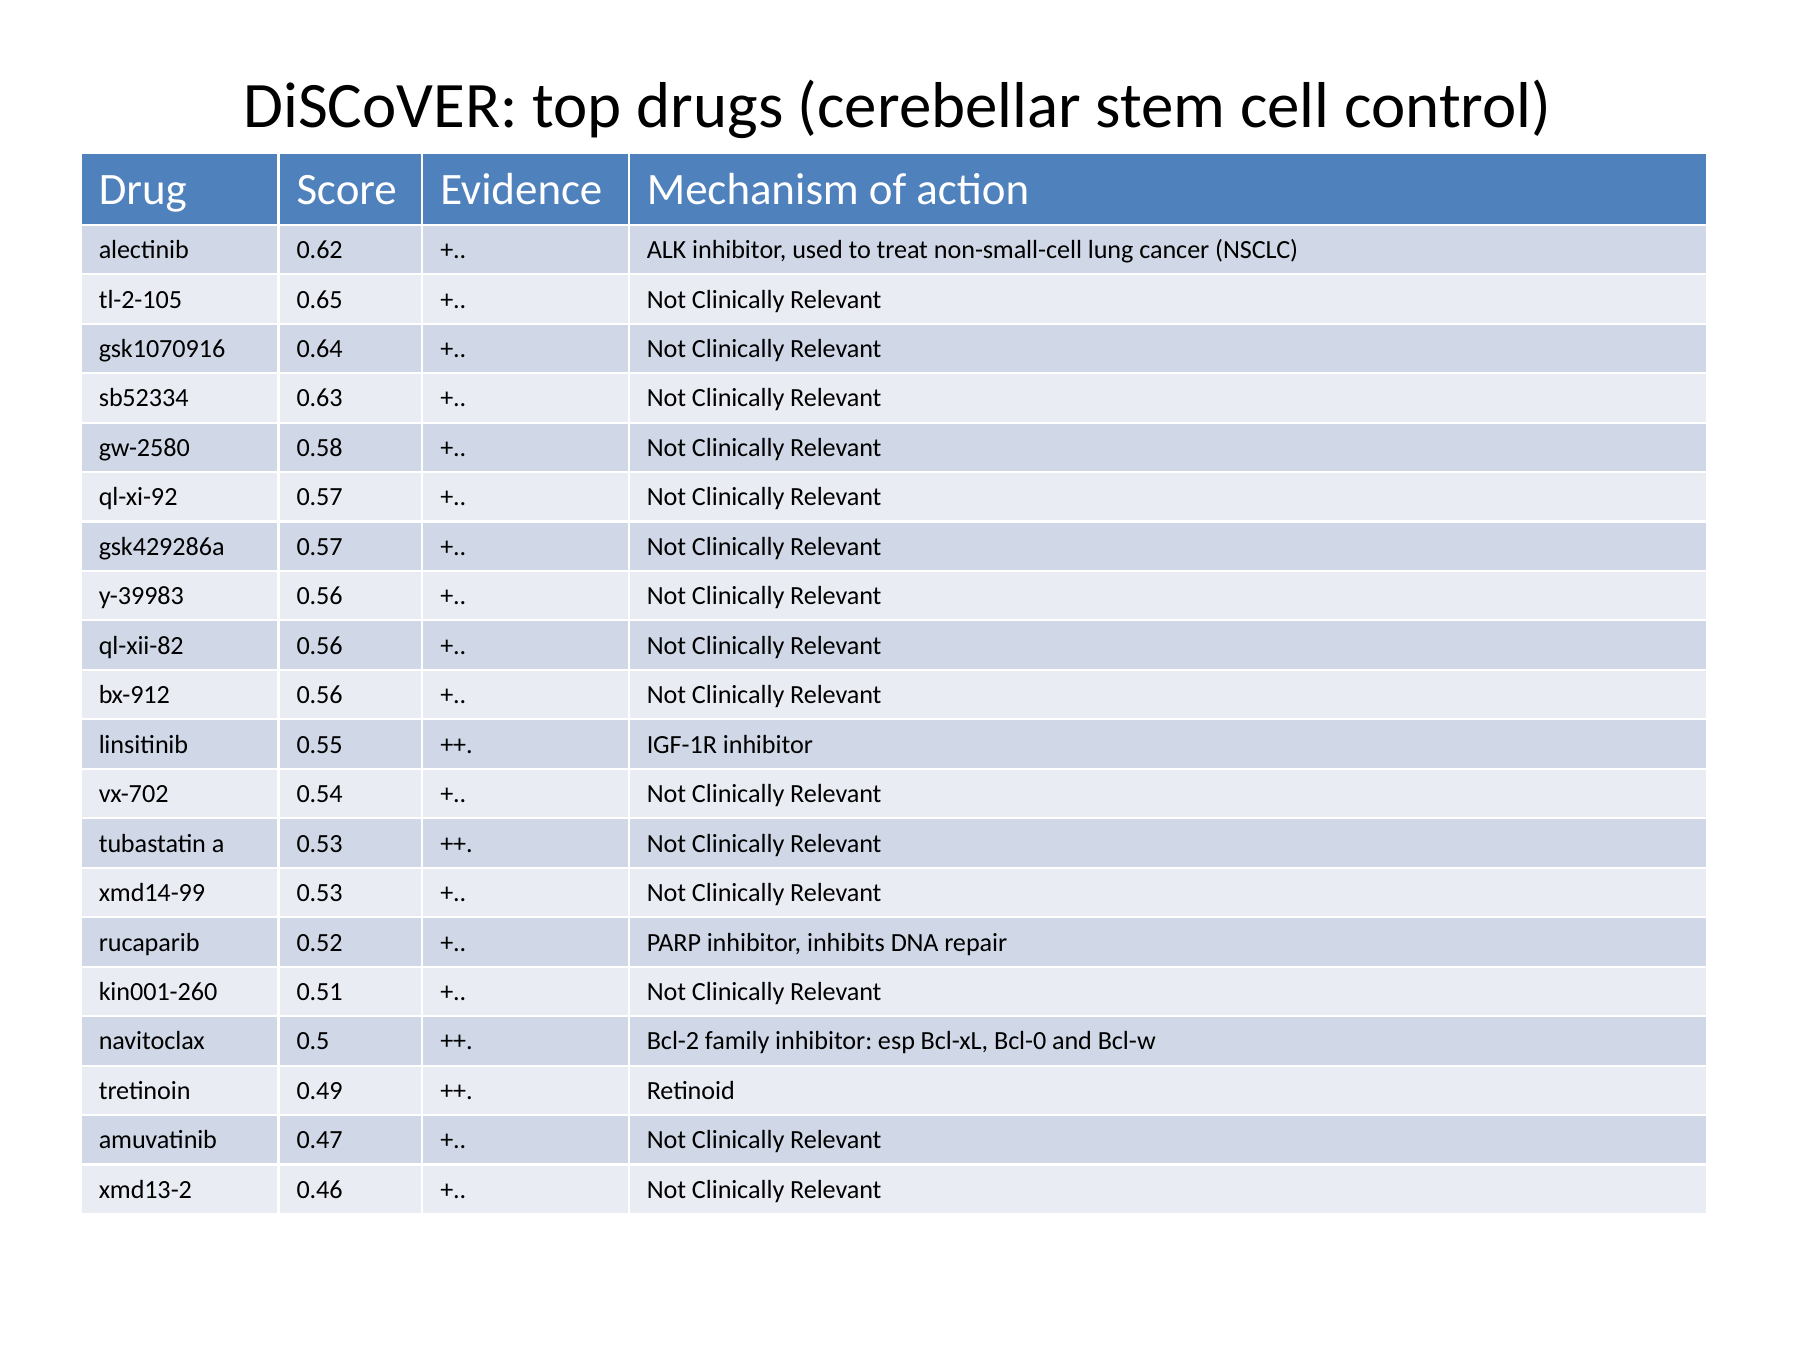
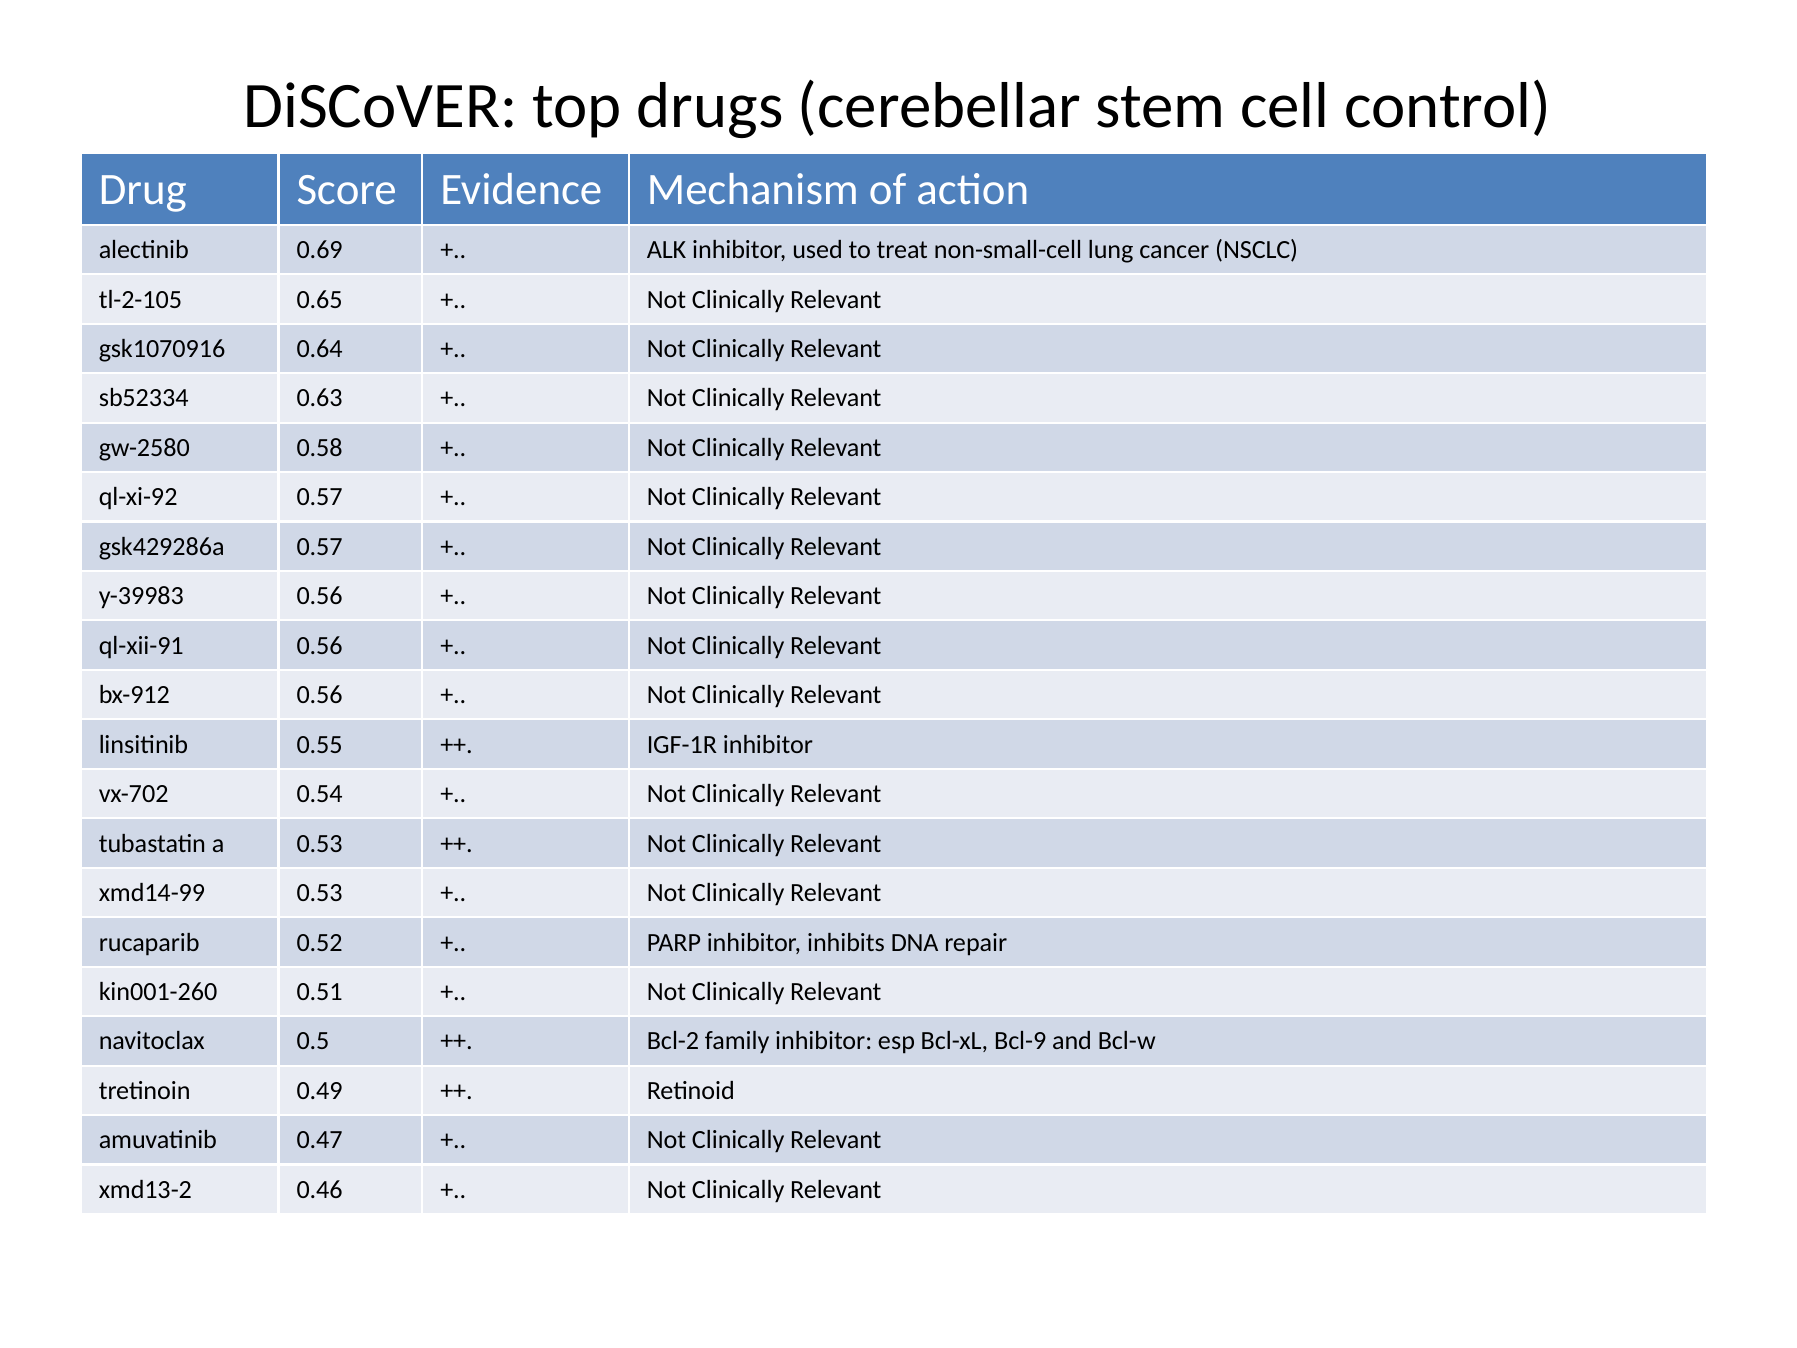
0.62: 0.62 -> 0.69 (320, 250)
ql-xii-82: ql-xii-82 -> ql-xii-91 (141, 645)
Bcl-0: Bcl-0 -> Bcl-9 (1020, 1041)
